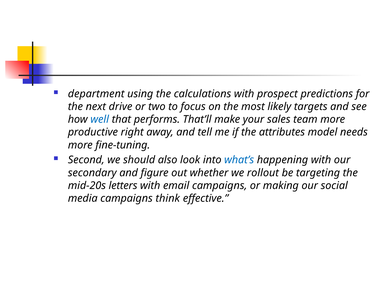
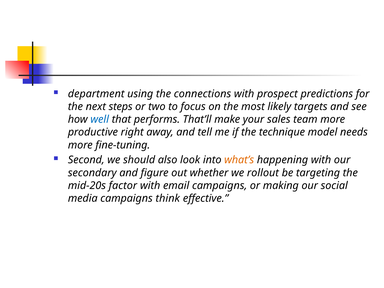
calculations: calculations -> connections (203, 94)
drive: drive -> steps (121, 107)
attributes: attributes -> technique (282, 132)
what’s colour: blue -> orange (239, 160)
letters: letters -> factor (123, 186)
